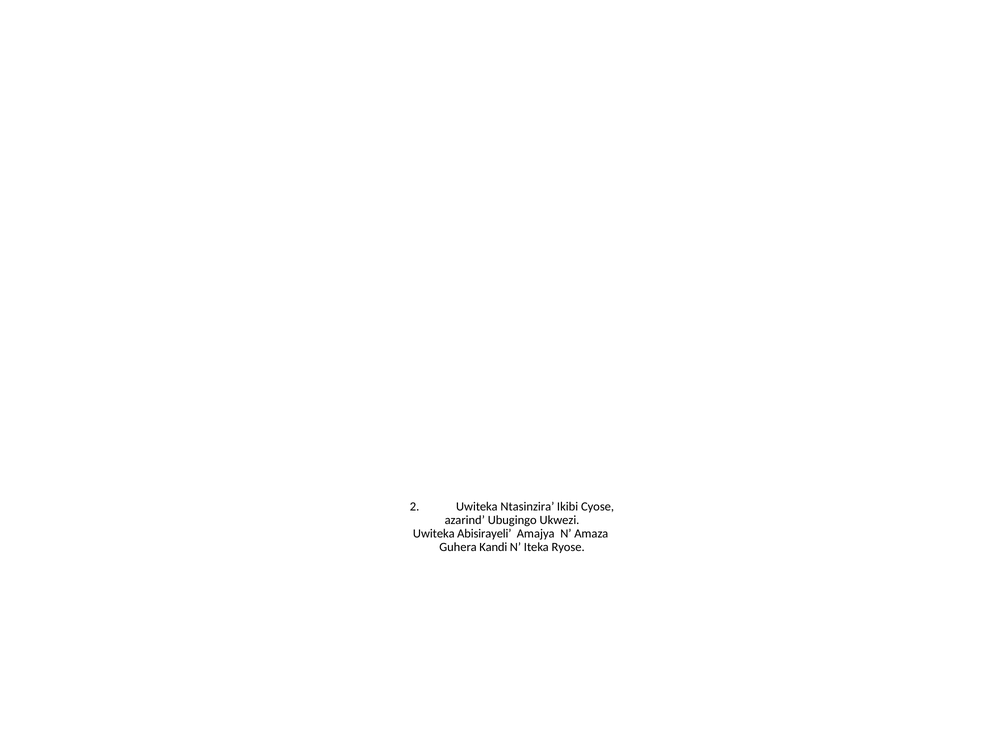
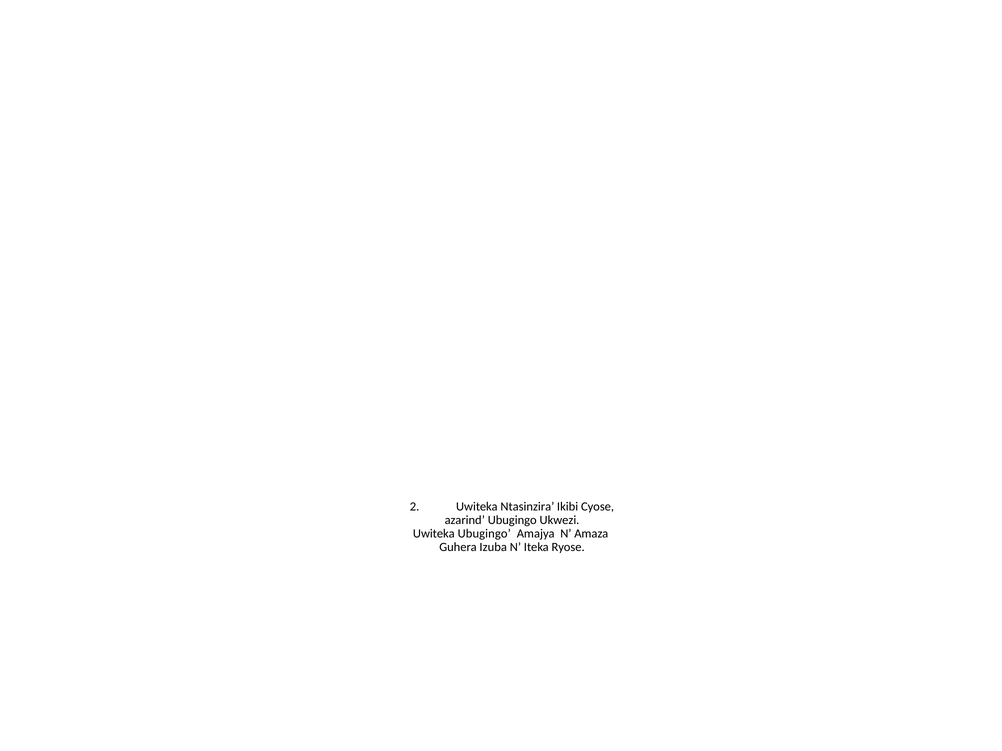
Uwiteka Abisirayeli: Abisirayeli -> Ubugingo (484, 534)
Kandi: Kandi -> Izuba (493, 547)
